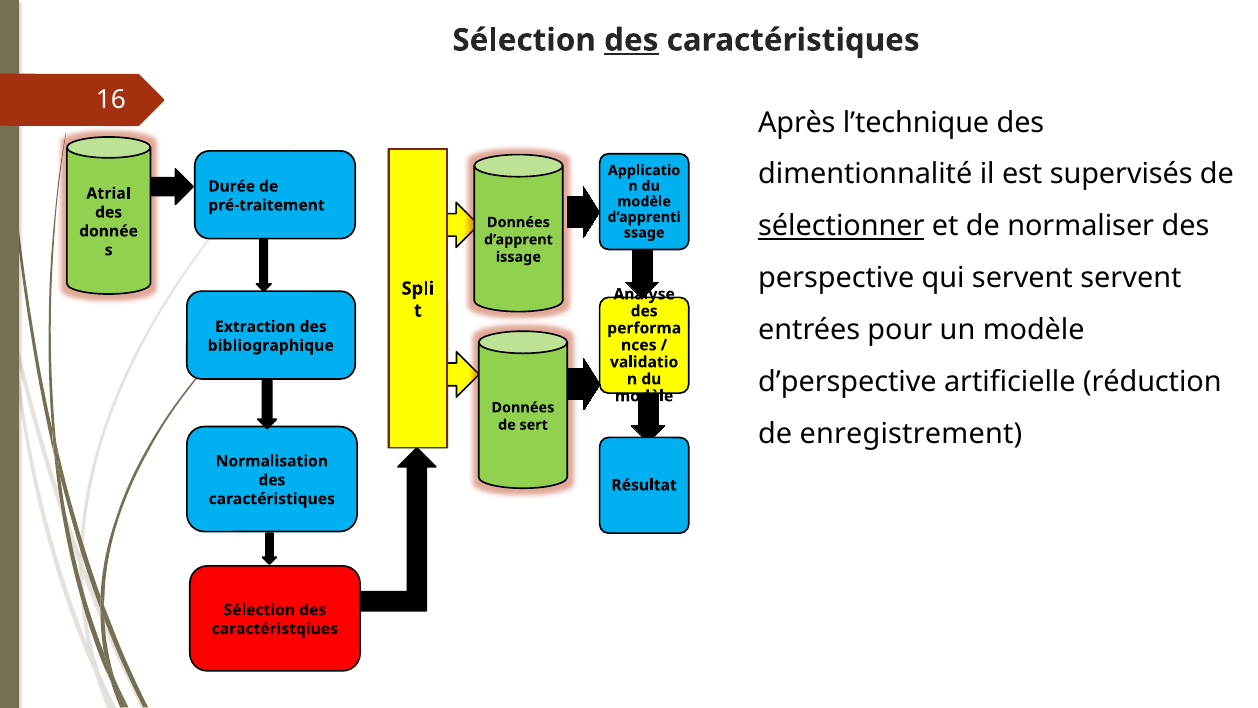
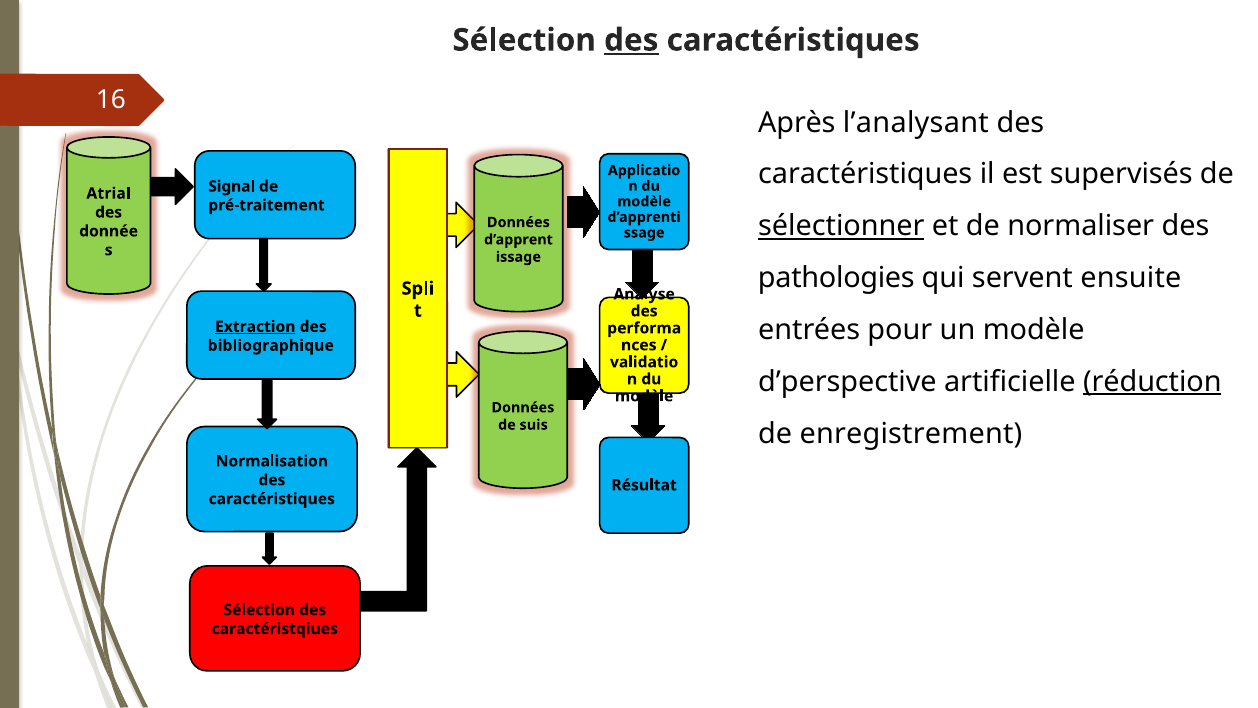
l’technique: l’technique -> l’analysant (916, 122)
dimentionnalité: dimentionnalité -> caractéristiques (865, 174)
Durée: Durée -> Signal (232, 186)
perspective: perspective -> pathologies (836, 278)
servent servent: servent -> ensuite (1131, 278)
Extraction underline: none -> present (255, 327)
réduction underline: none -> present (1152, 382)
sert: sert -> suis (534, 425)
